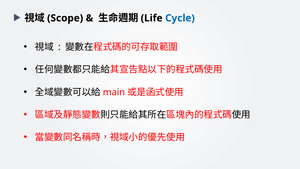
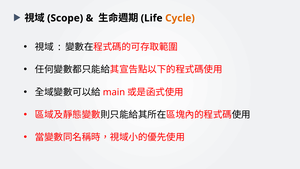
Cycle colour: blue -> orange (180, 18)
